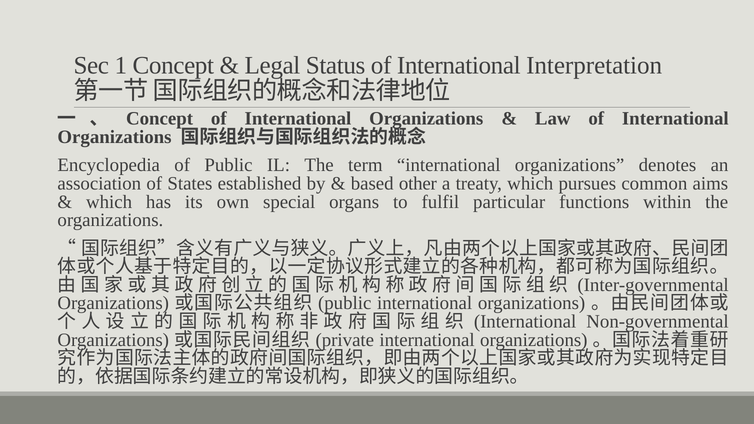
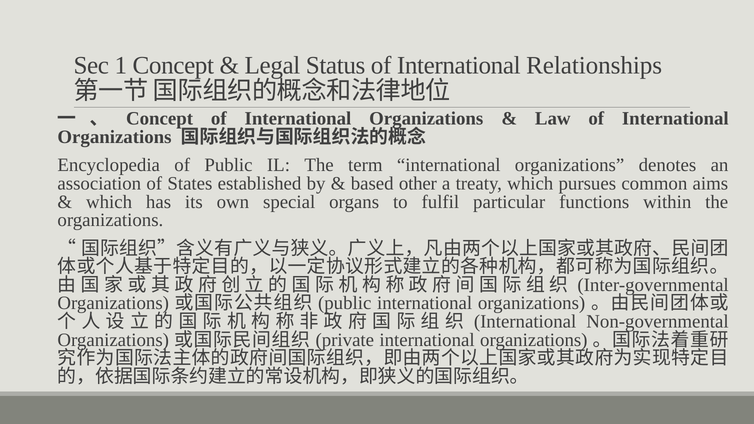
Interpretation: Interpretation -> Relationships (594, 66)
